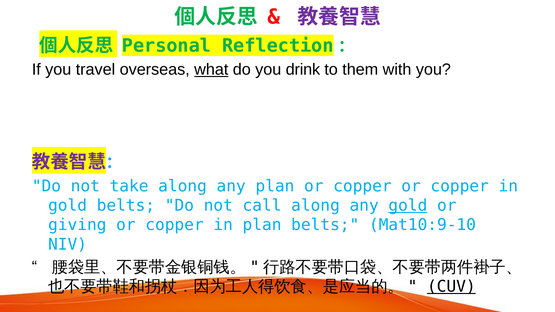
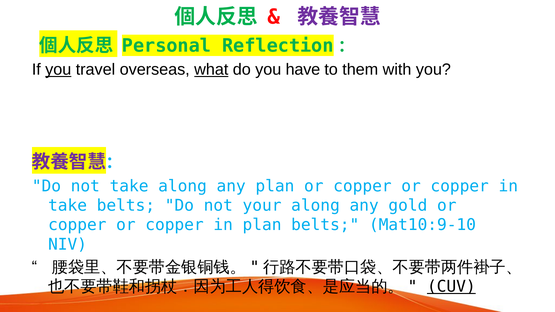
you underline: none -> present (58, 70)
drink: drink -> have (303, 70)
gold: gold -> take (68, 206)
call: call -> your (262, 206)
gold underline: present -> none (408, 206)
giving: giving -> copper (77, 225)
